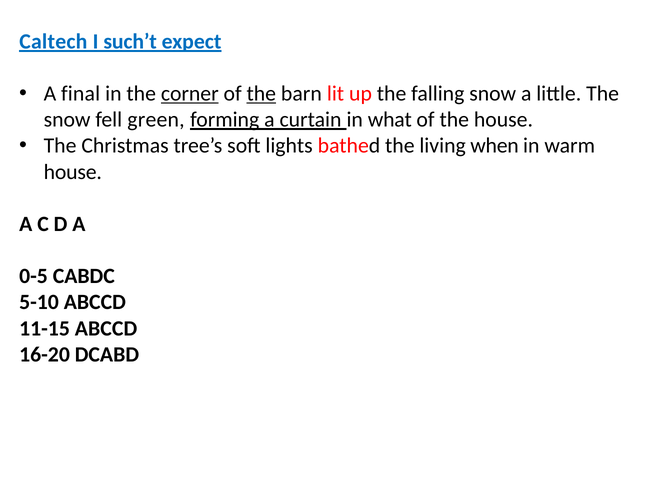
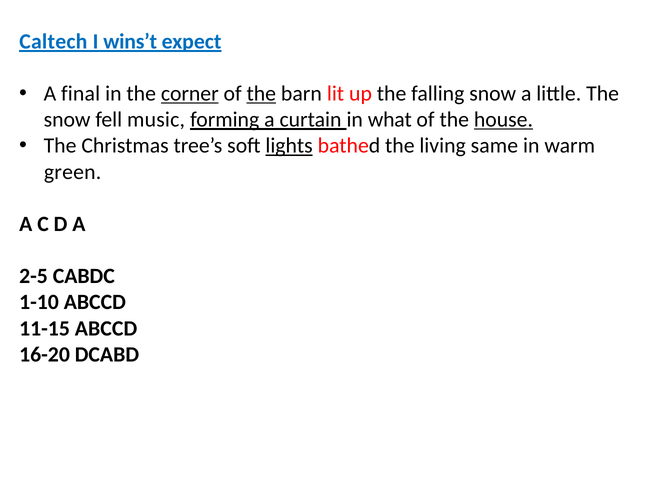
such’t: such’t -> wins’t (130, 41)
green: green -> music (156, 120)
house underline: none -> present (503, 120)
lights underline: none -> present (289, 146)
when: when -> same (494, 146)
house: house -> green (73, 172)
0-5: 0-5 -> 2-5 (34, 276)
5-10: 5-10 -> 1-10 (39, 302)
